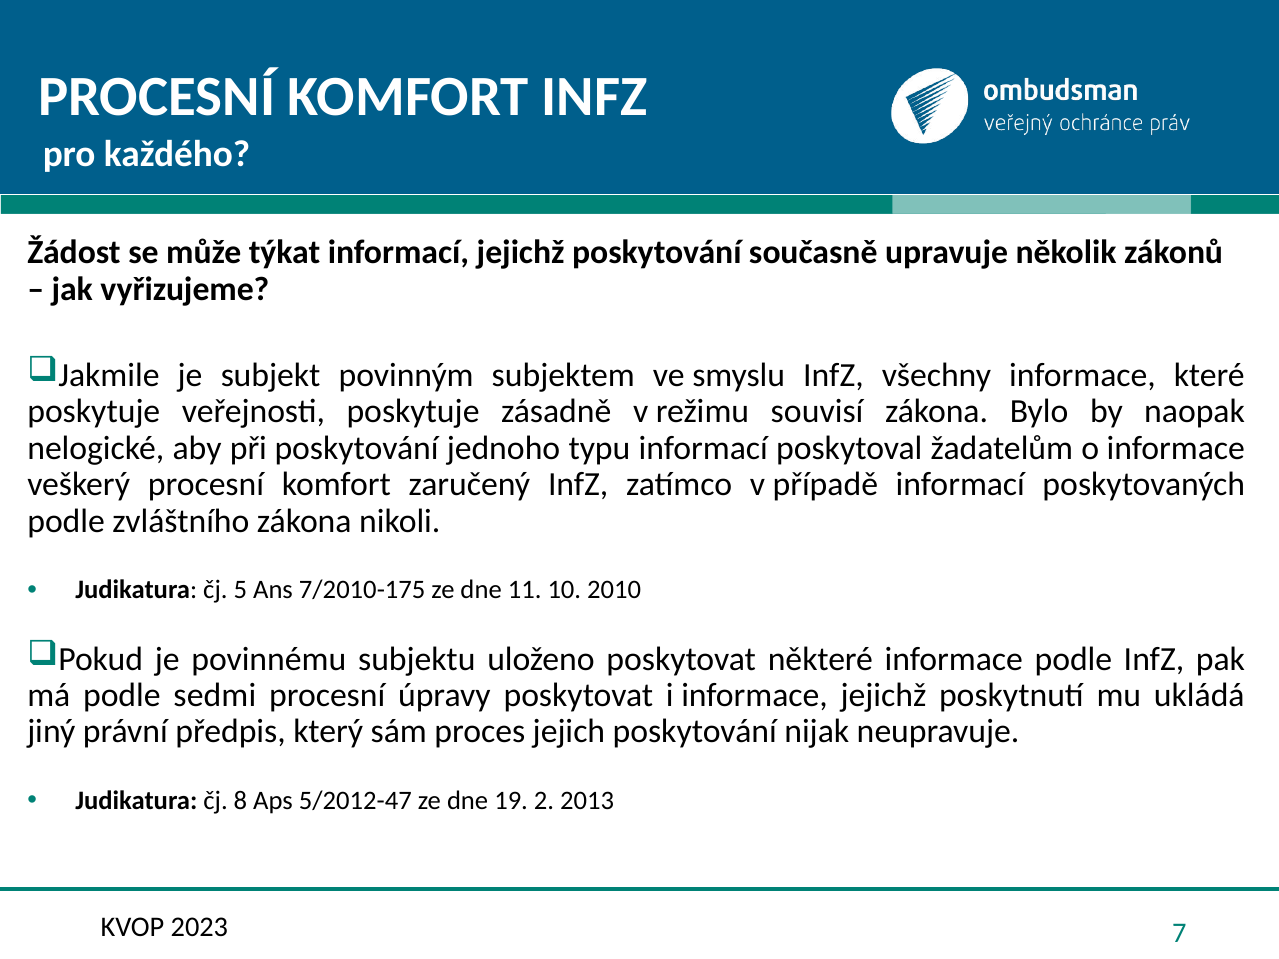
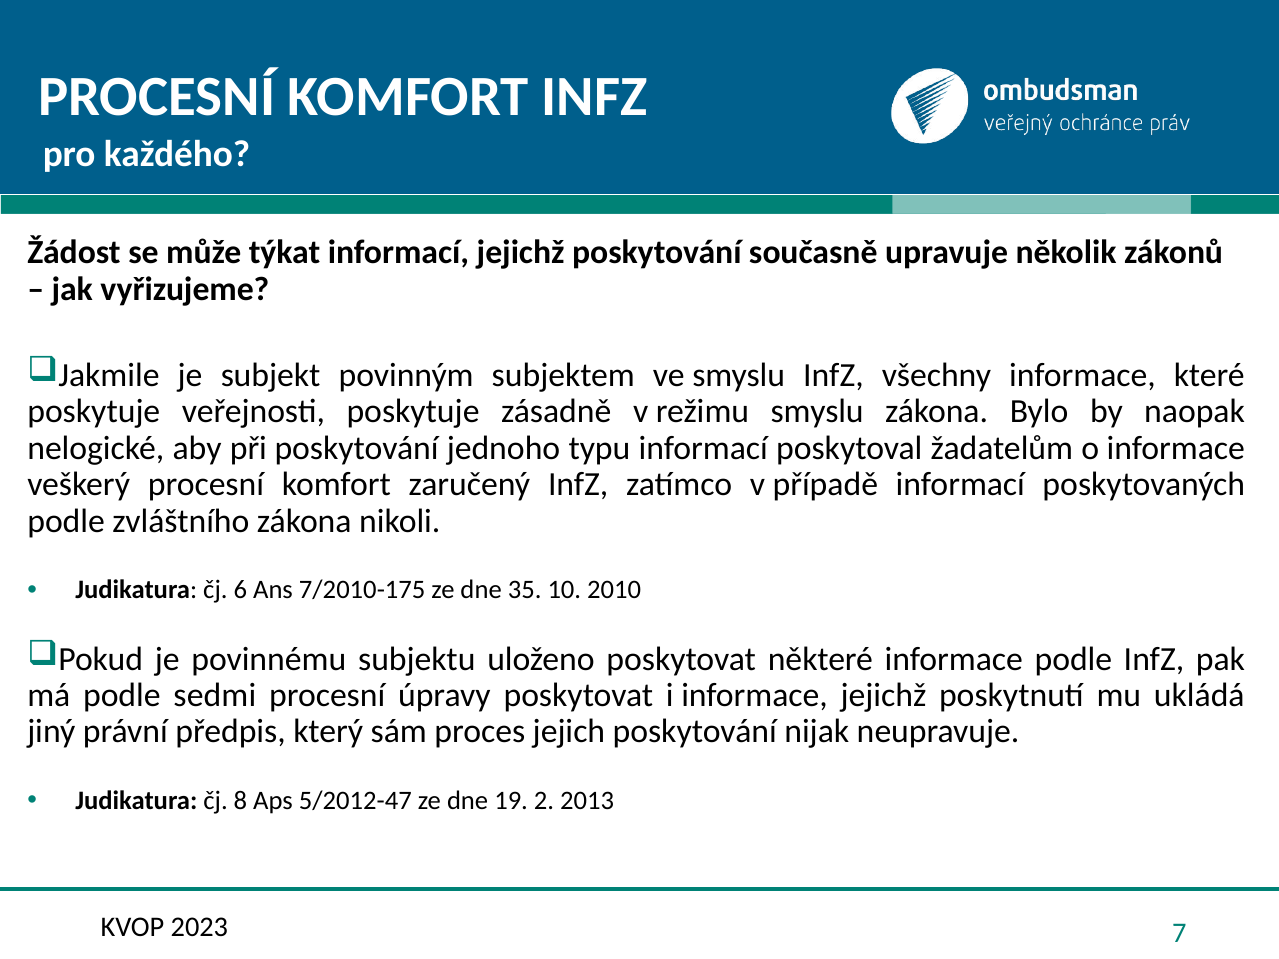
režimu souvisí: souvisí -> smyslu (817, 412)
5: 5 -> 6 (240, 590)
11: 11 -> 35 (525, 590)
